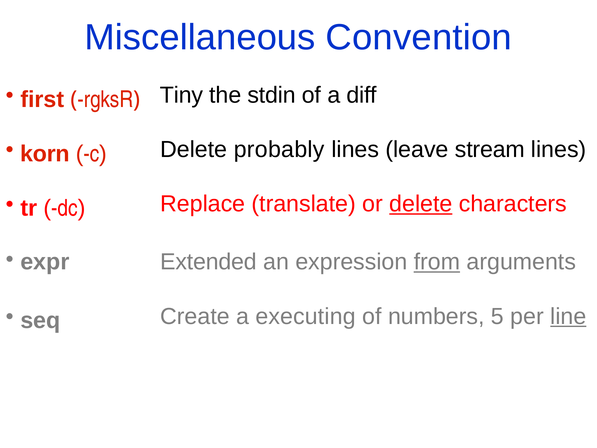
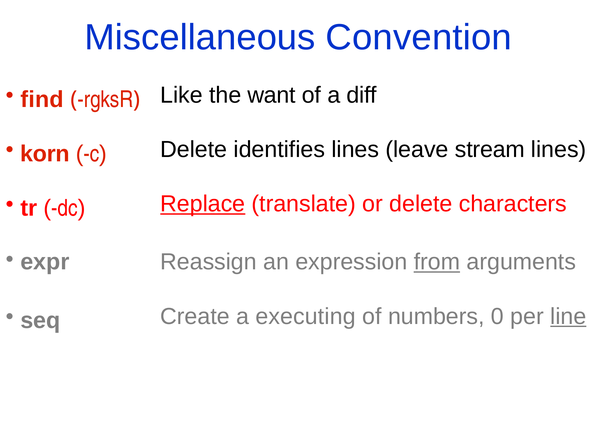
first: first -> find (42, 99)
Tiny: Tiny -> Like (181, 95)
stdin: stdin -> want (272, 95)
probably: probably -> identifies (279, 149)
Replace underline: none -> present (203, 204)
delete underline: present -> none (421, 204)
Extended: Extended -> Reassign (208, 262)
5: 5 -> 0 (497, 316)
